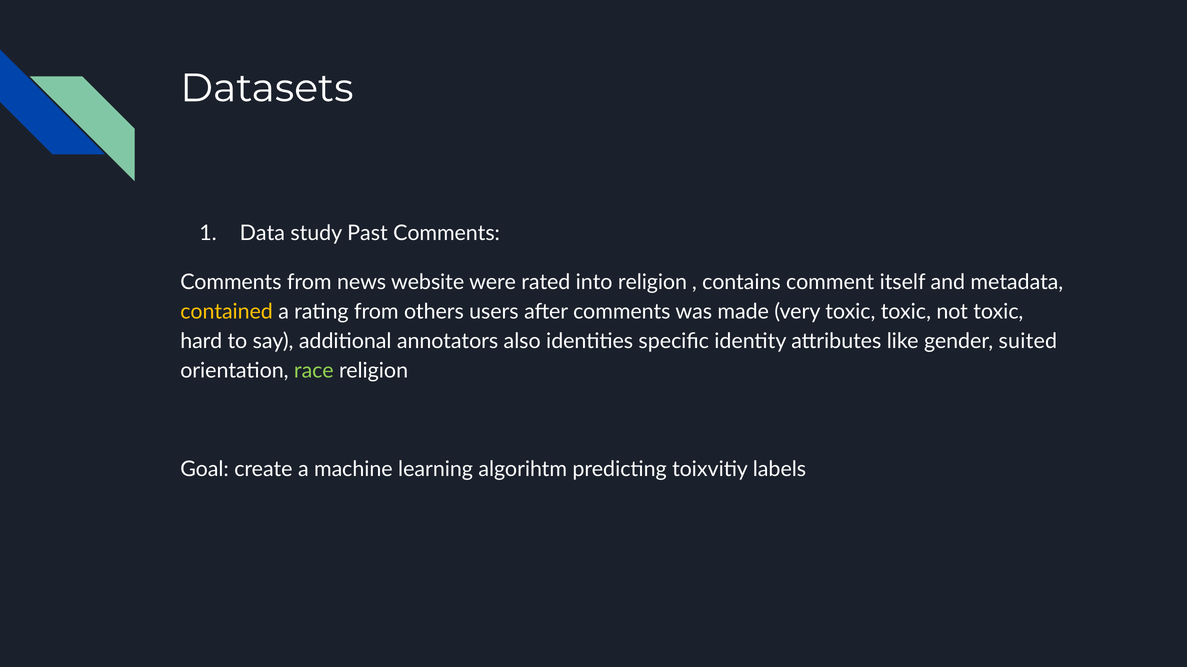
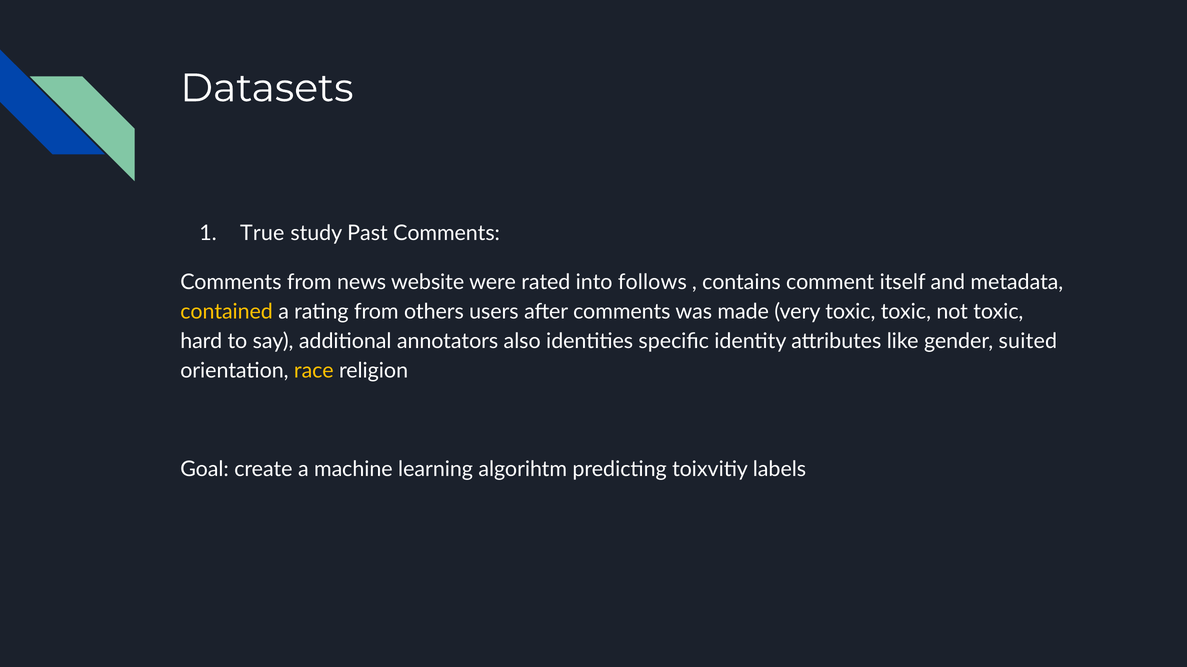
Data: Data -> True (262, 233)
into religion: religion -> follows (652, 283)
race colour: light green -> yellow (314, 371)
